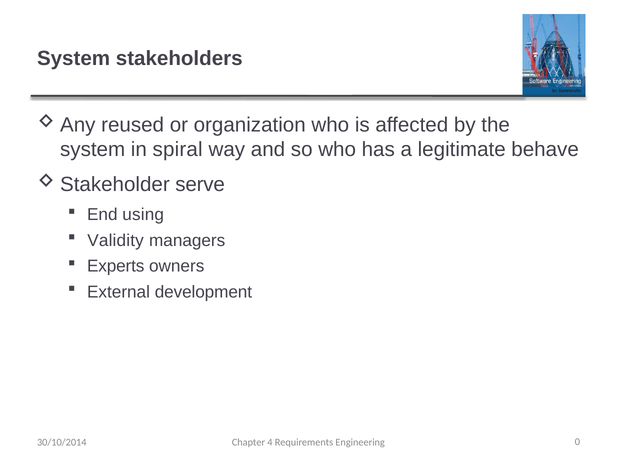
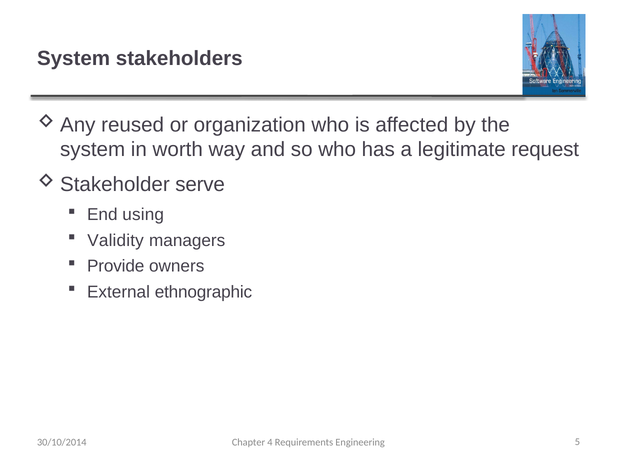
spiral: spiral -> worth (178, 149)
behave: behave -> request (545, 149)
Experts: Experts -> Provide (116, 266)
development: development -> ethnographic (203, 292)
0: 0 -> 5 (577, 442)
